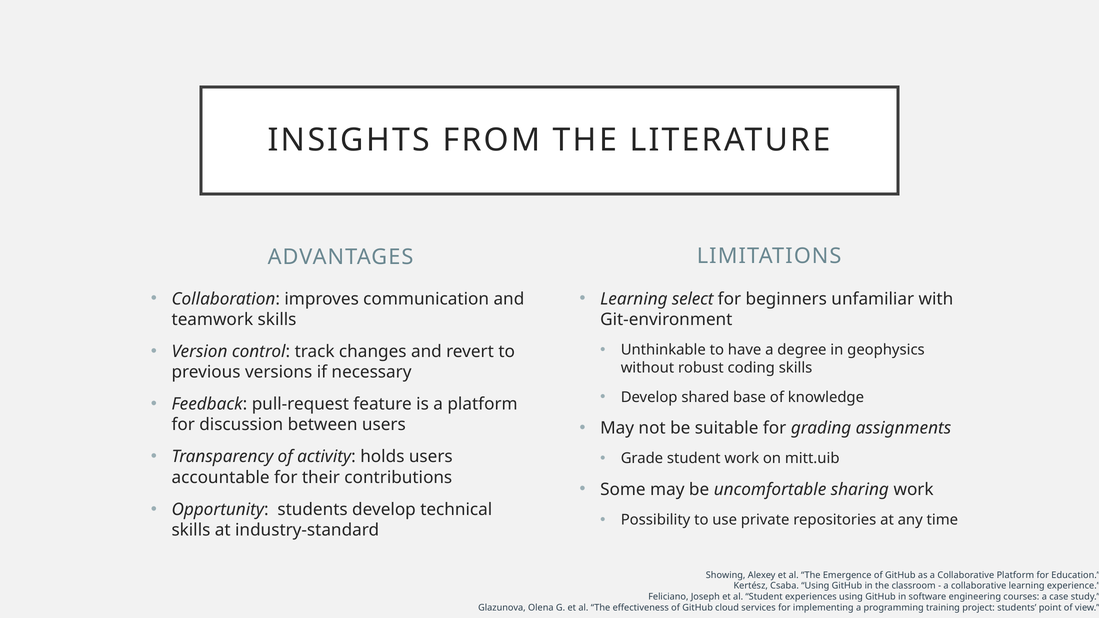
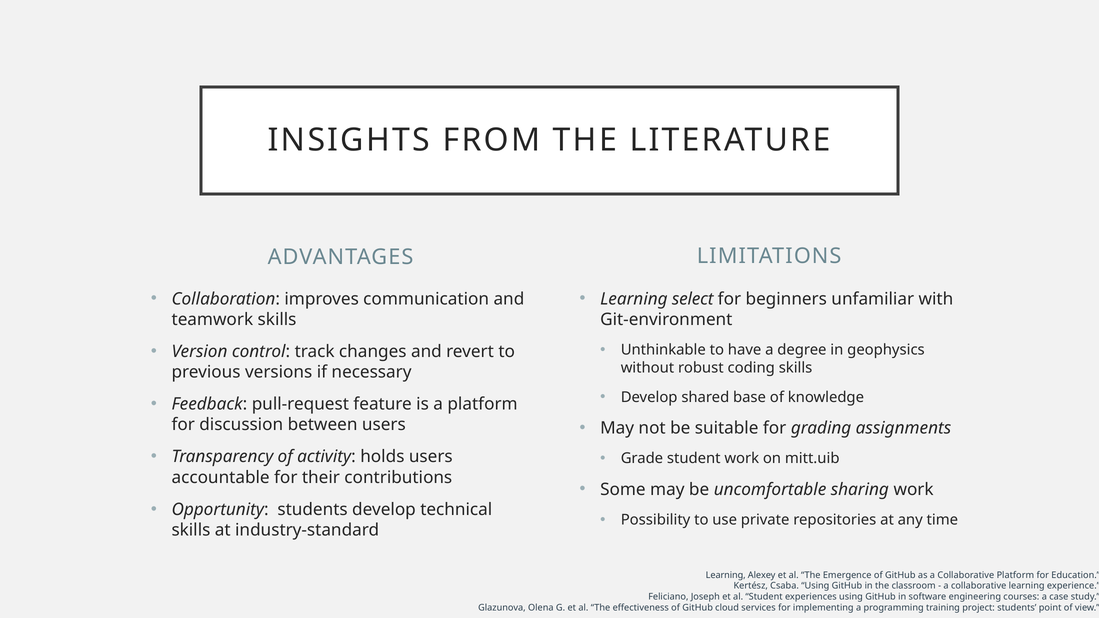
Showing: Showing -> Learning (726, 575)
